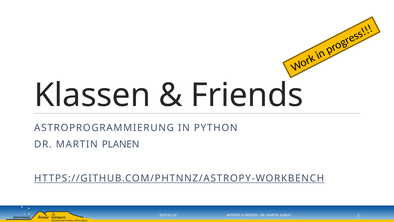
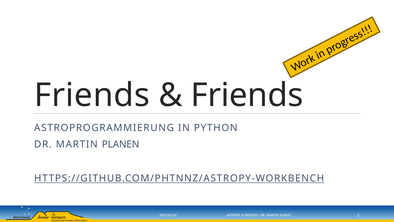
Klassen: Klassen -> Friends (92, 95)
